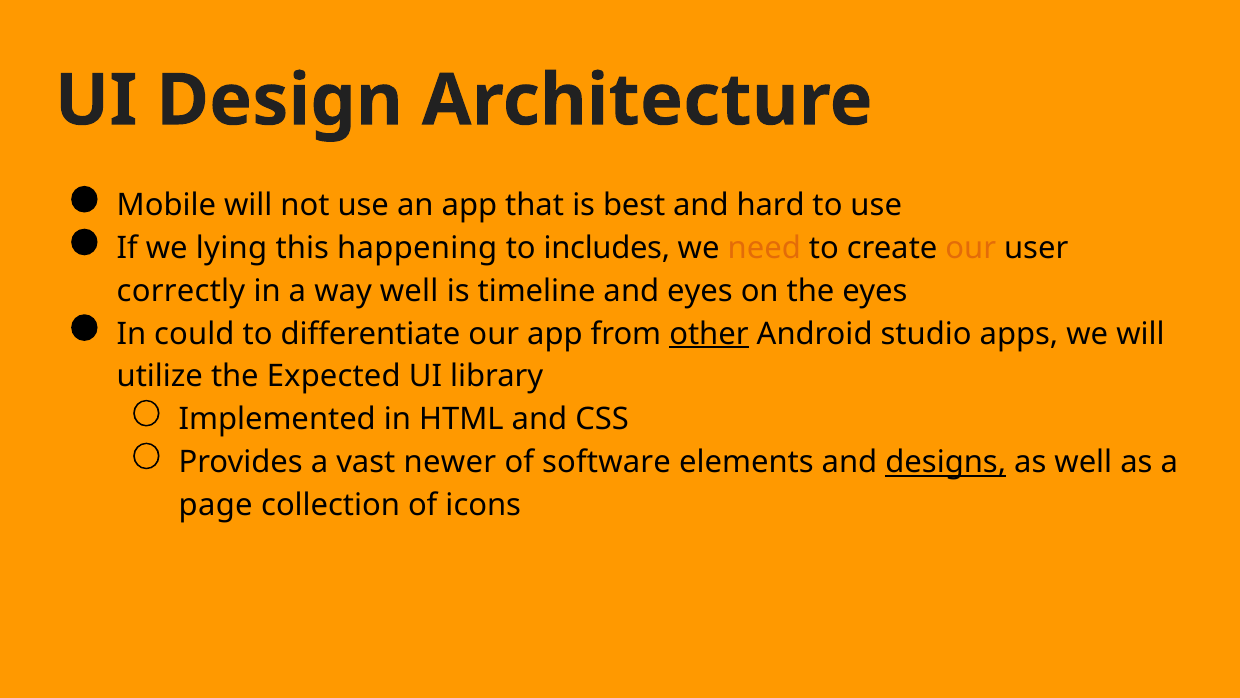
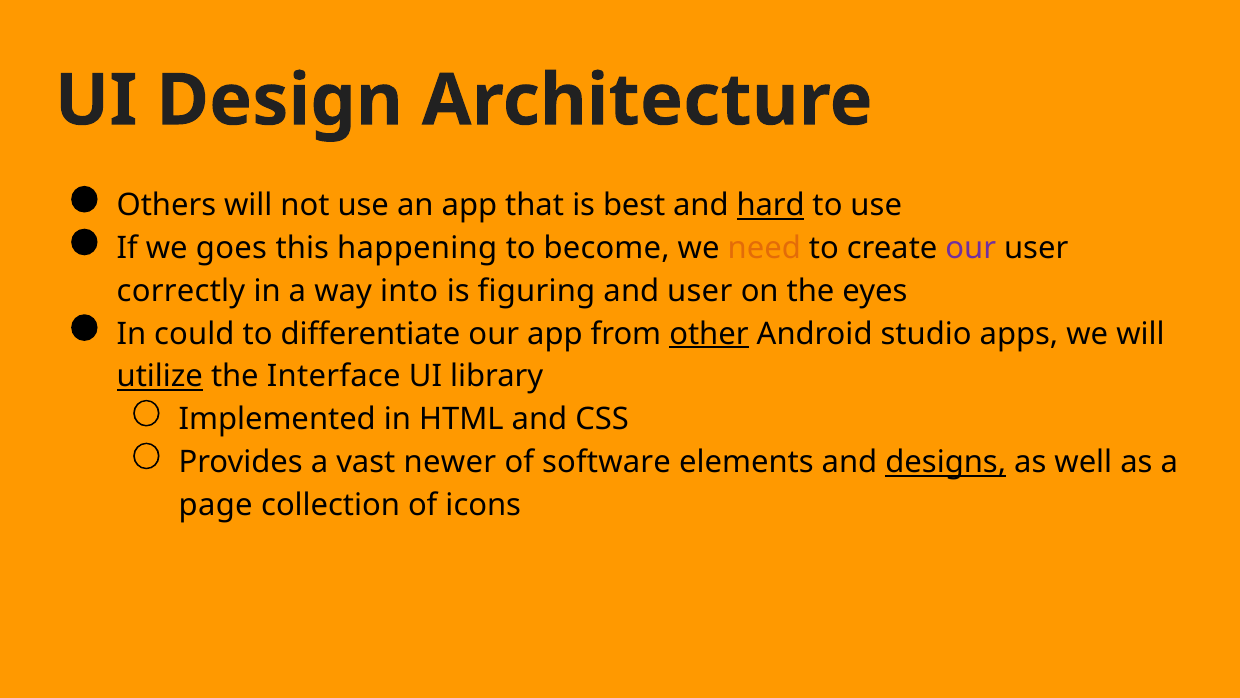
Mobile: Mobile -> Others (166, 205)
hard underline: none -> present (771, 205)
lying: lying -> goes (231, 248)
includes: includes -> become (607, 248)
our colour: orange -> purple (971, 248)
way well: well -> into (409, 291)
timeline: timeline -> figuring (536, 291)
and eyes: eyes -> user (700, 291)
utilize underline: none -> present (160, 376)
Expected: Expected -> Interface (334, 376)
